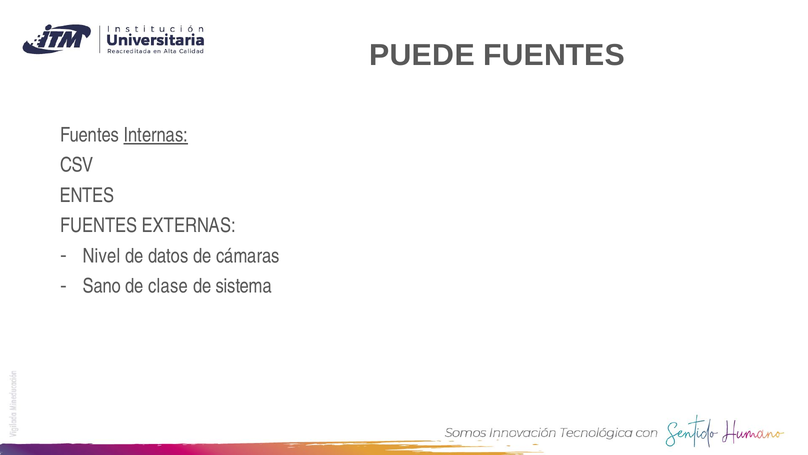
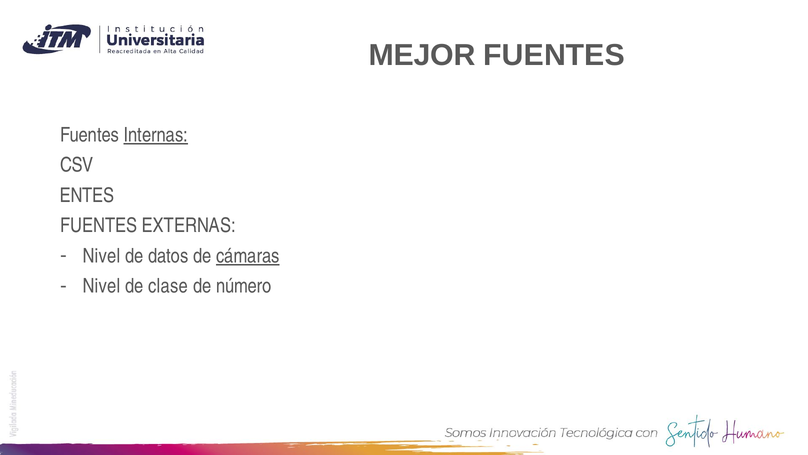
PUEDE: PUEDE -> MEJOR (422, 55)
cámaras underline: none -> present (248, 256)
Sano: Sano -> Nivel (102, 286)
sistema: sistema -> número (244, 286)
